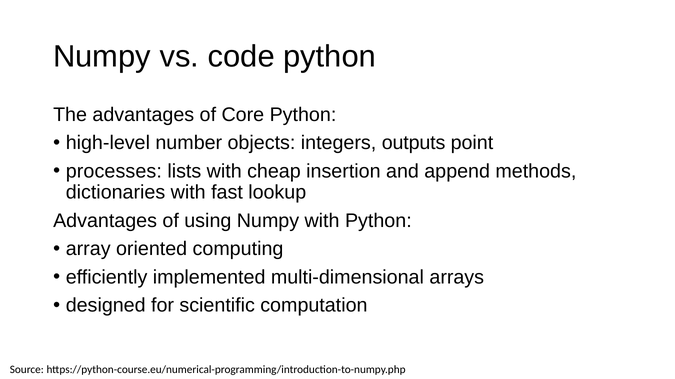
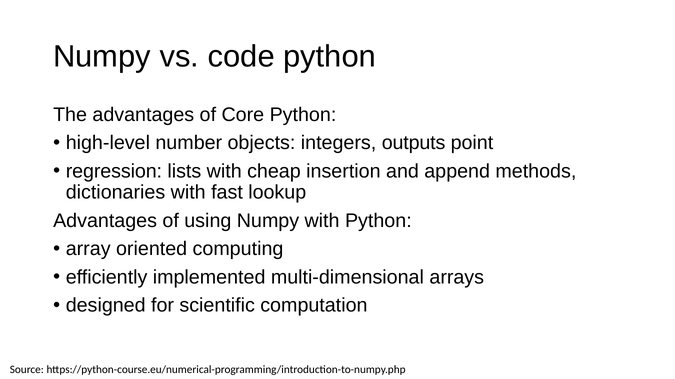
processes: processes -> regression (114, 172)
